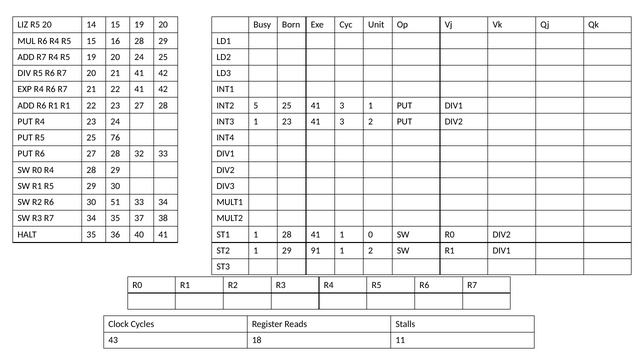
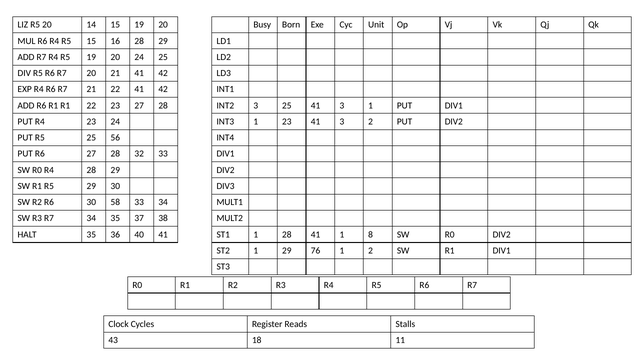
INT2 5: 5 -> 3 (256, 105)
76: 76 -> 56 (115, 138)
51: 51 -> 58 (115, 202)
0: 0 -> 8 (371, 234)
91: 91 -> 76 (316, 251)
